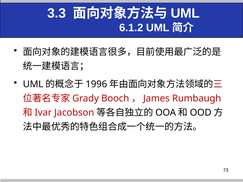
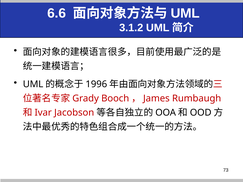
3.3: 3.3 -> 6.6 (57, 13)
6.1.2: 6.1.2 -> 3.1.2 (131, 28)
